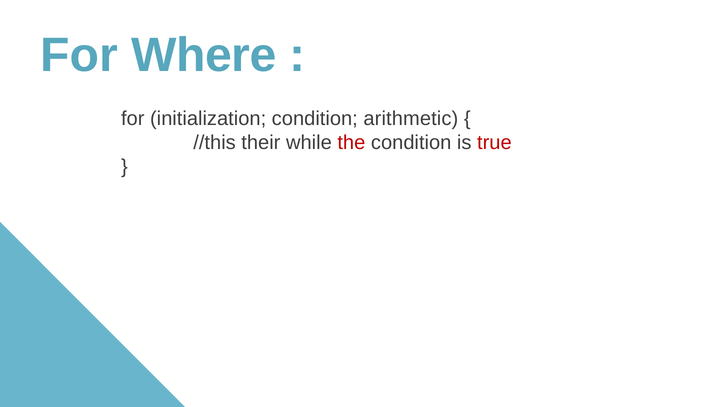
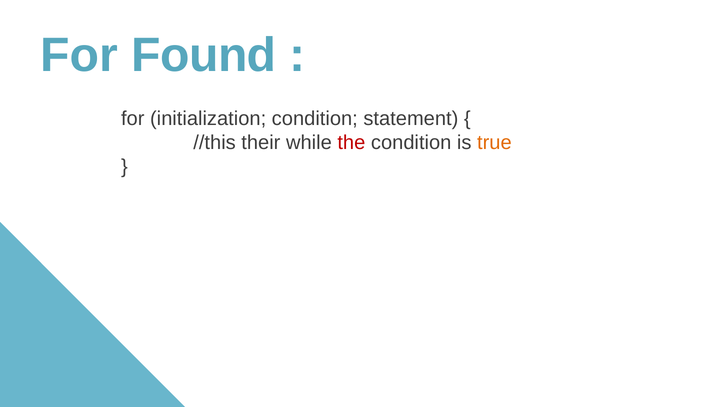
Where: Where -> Found (204, 55)
arithmetic: arithmetic -> statement (411, 118)
true colour: red -> orange (494, 142)
